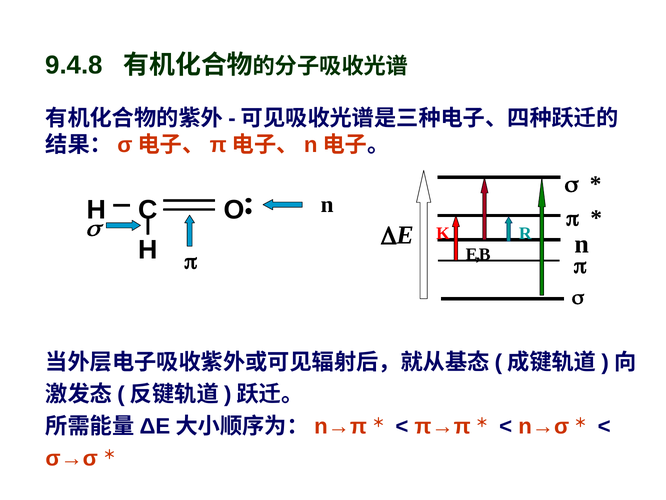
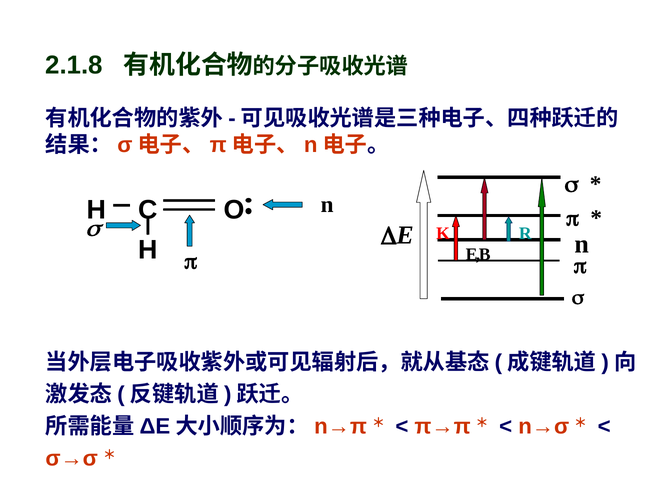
9.4.8: 9.4.8 -> 2.1.8 (74, 65)
